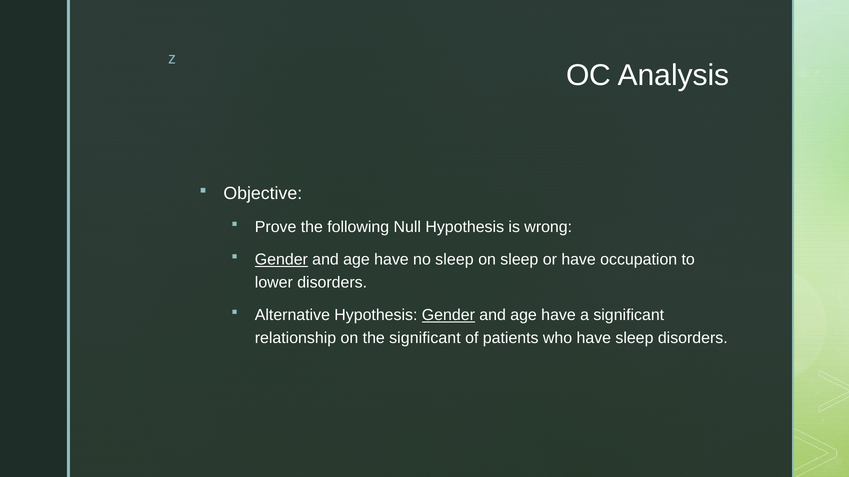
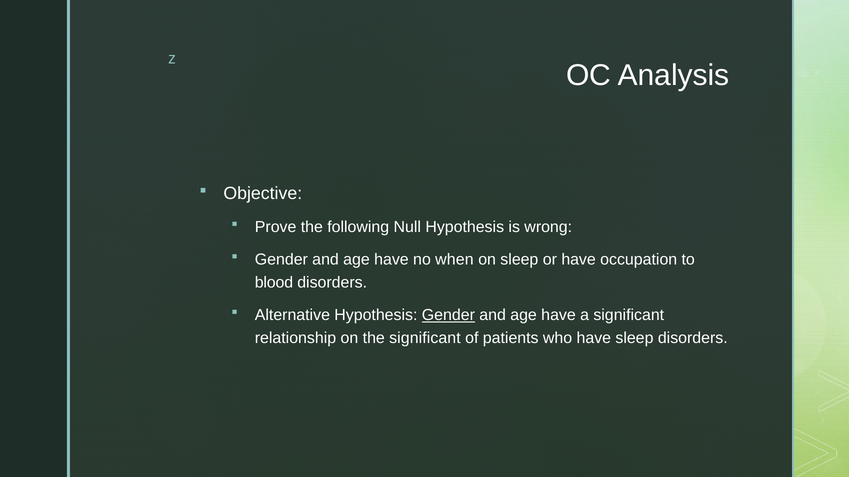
Gender underline: present -> none (281, 260)
no sleep: sleep -> when (454, 260)
lower: lower -> blood (274, 283)
